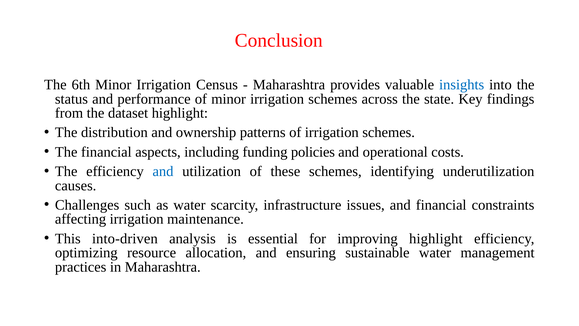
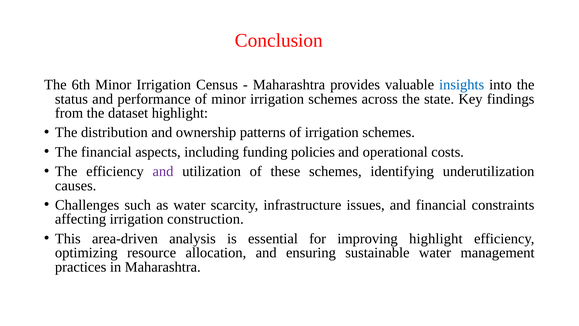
and colour: blue -> purple (163, 171)
maintenance: maintenance -> construction (205, 219)
into-driven: into-driven -> area-driven (125, 238)
